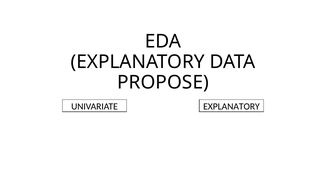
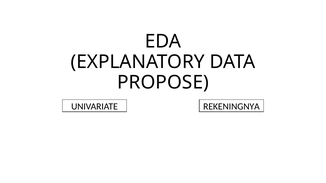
UNIVARIATE EXPLANATORY: EXPLANATORY -> REKENINGNYA (231, 107)
